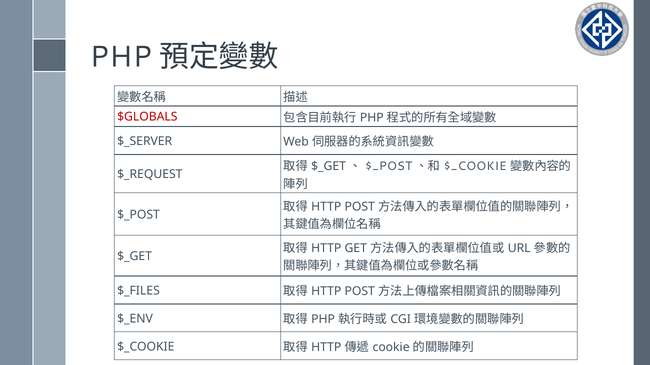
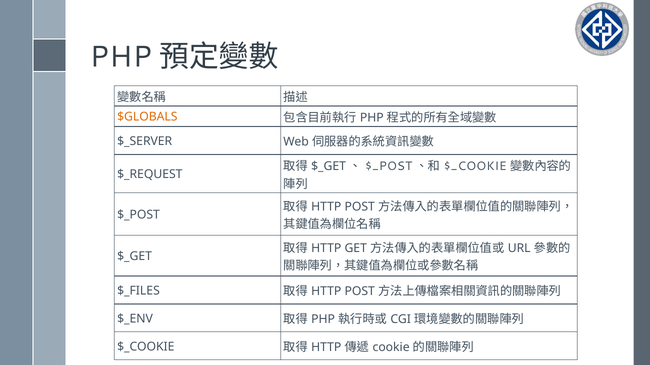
$GLOBALS colour: red -> orange (147, 117)
